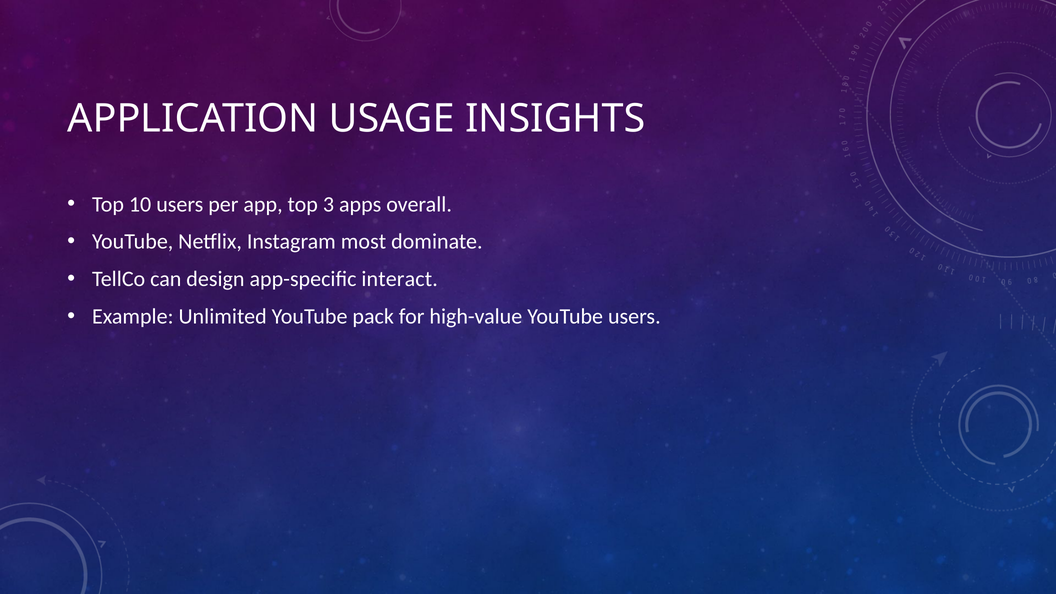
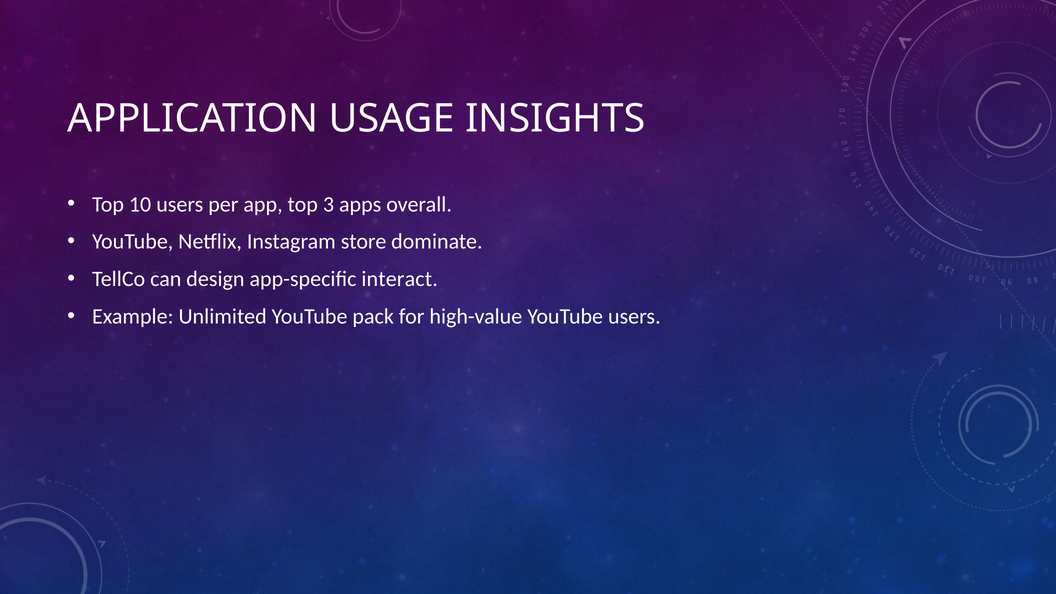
most: most -> store (364, 242)
